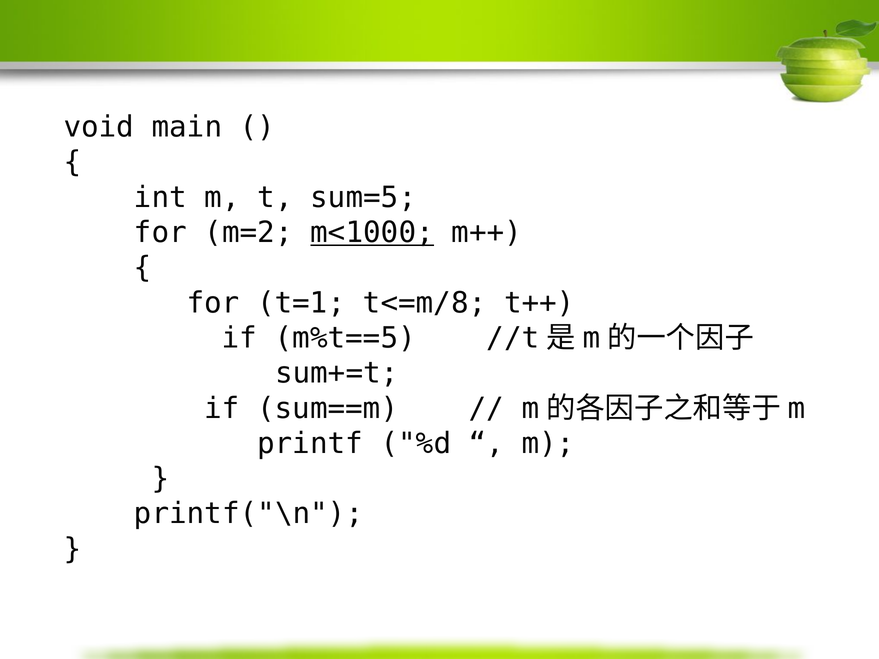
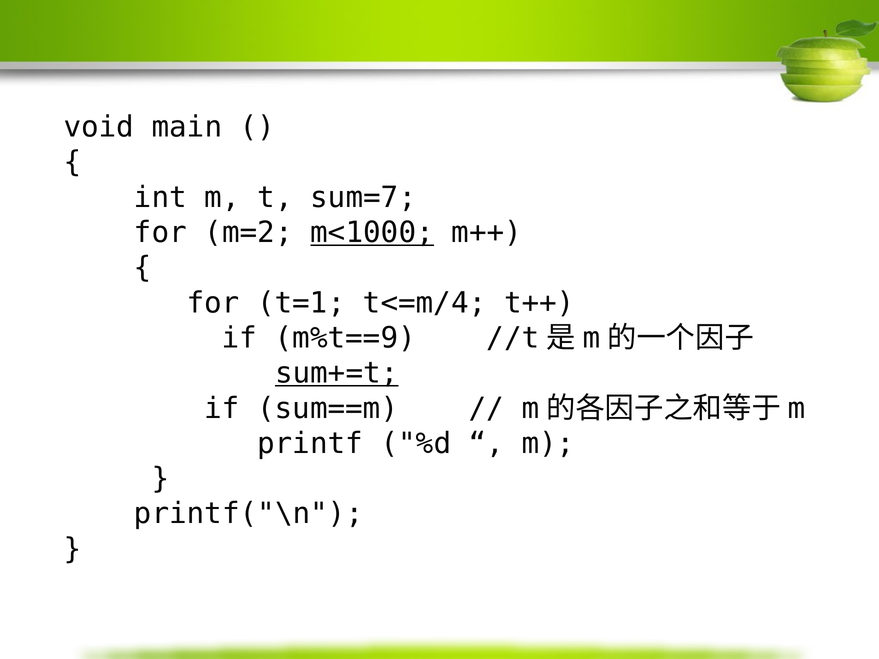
sum=5: sum=5 -> sum=7 (363, 198)
t<=m/8: t<=m/8 -> t<=m/4 (425, 303)
m%t==5: m%t==5 -> m%t==9 (345, 338)
sum+=t underline: none -> present (337, 373)
